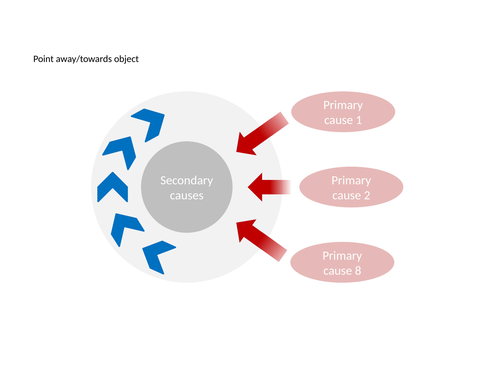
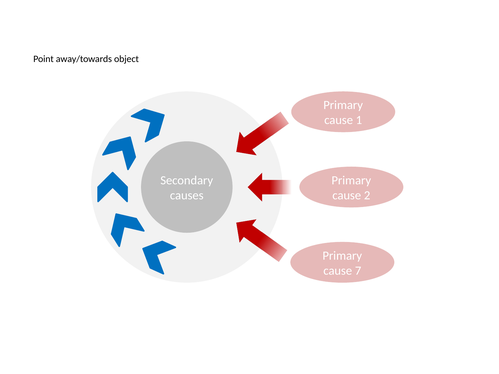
8: 8 -> 7 (358, 271)
